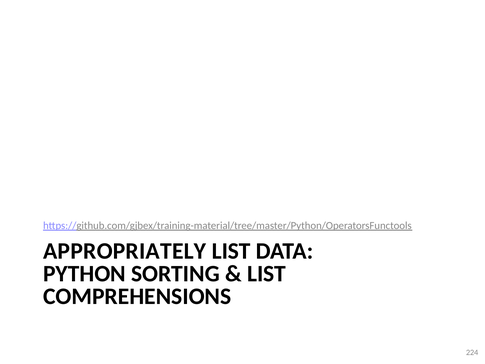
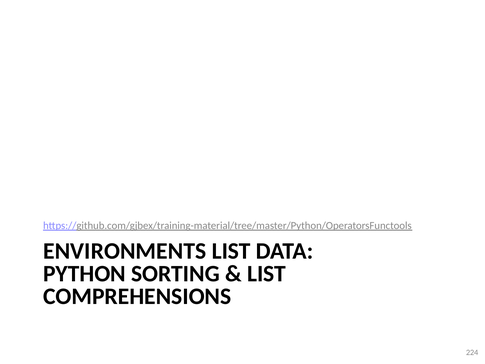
APPROPRIATELY: APPROPRIATELY -> ENVIRONMENTS (125, 251)
